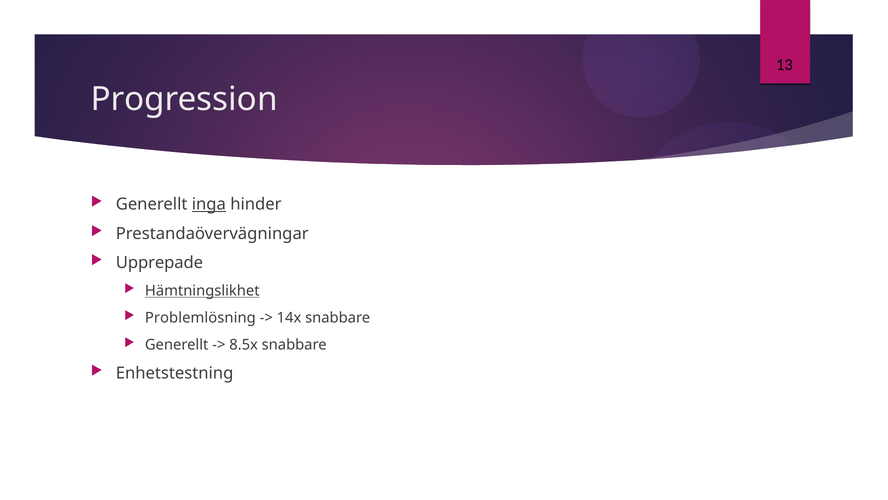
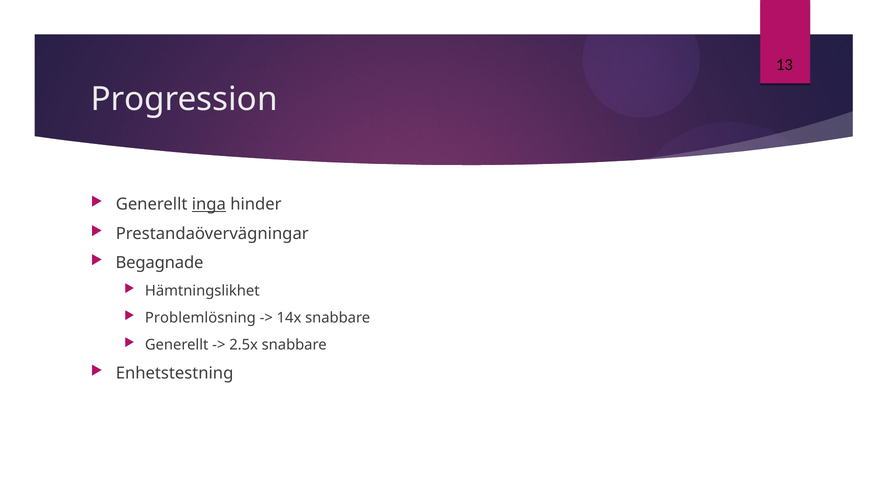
Upprepade: Upprepade -> Begagnade (159, 263)
Hämtningslikhet underline: present -> none (202, 291)
8.5x: 8.5x -> 2.5x (244, 345)
